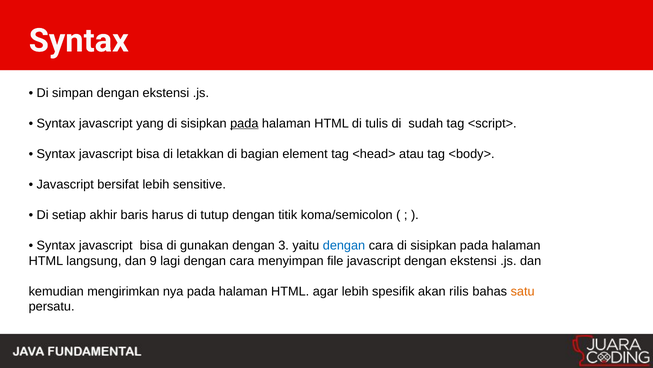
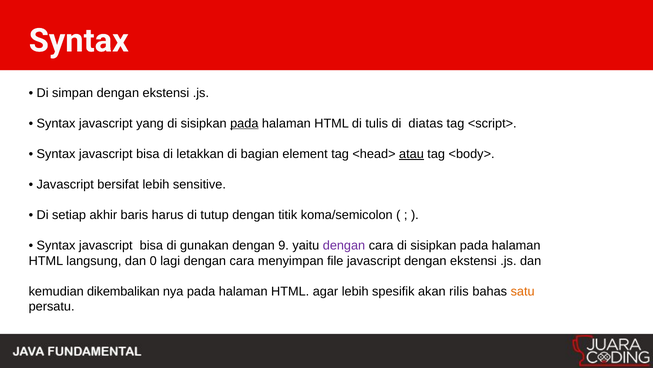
sudah: sudah -> diatas (426, 123)
atau underline: none -> present (411, 154)
3: 3 -> 9 (284, 245)
dengan colour: blue -> purple (344, 245)
9: 9 -> 0 (153, 260)
mengirimkan: mengirimkan -> dikembalikan (123, 291)
